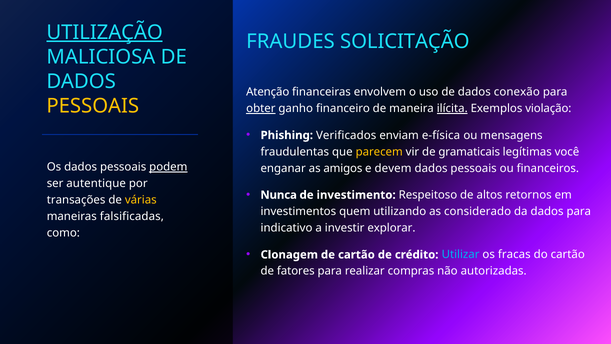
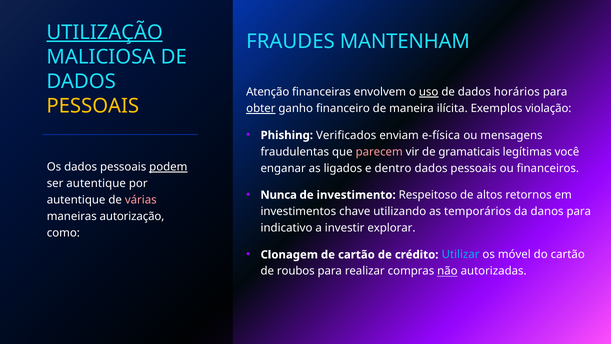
SOLICITAÇÃO: SOLICITAÇÃO -> MANTENHAM (405, 41)
uso underline: none -> present (429, 92)
conexão: conexão -> horários (517, 92)
ilícita underline: present -> none (452, 108)
parecem colour: yellow -> pink (379, 152)
amigos: amigos -> ligados (343, 168)
devem: devem -> dentro (393, 168)
transações: transações -> autentique (76, 200)
várias colour: yellow -> pink (141, 200)
quem: quem -> chave (355, 211)
considerado: considerado -> temporários (478, 211)
da dados: dados -> danos (547, 211)
falsificadas: falsificadas -> autorização (132, 216)
fracas: fracas -> móvel (514, 254)
fatores: fatores -> roubos (296, 271)
não underline: none -> present (447, 271)
